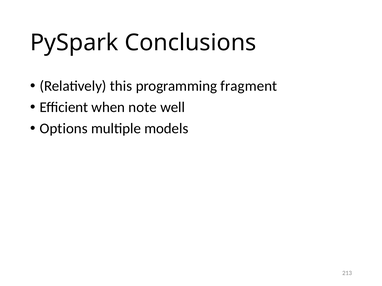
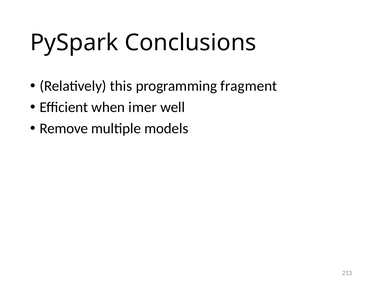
note: note -> imer (143, 107)
Options: Options -> Remove (64, 129)
